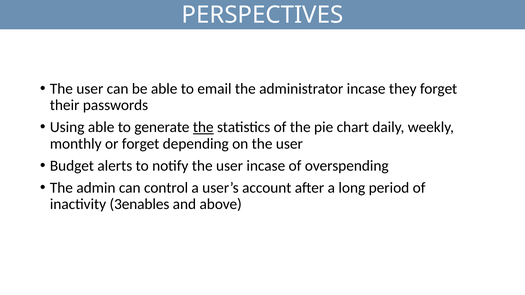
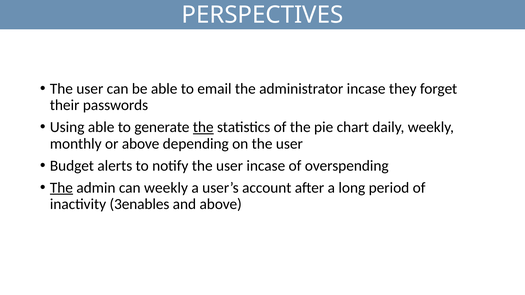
or forget: forget -> above (141, 144)
The underline: none -> present (61, 188)
can control: control -> weekly (166, 188)
